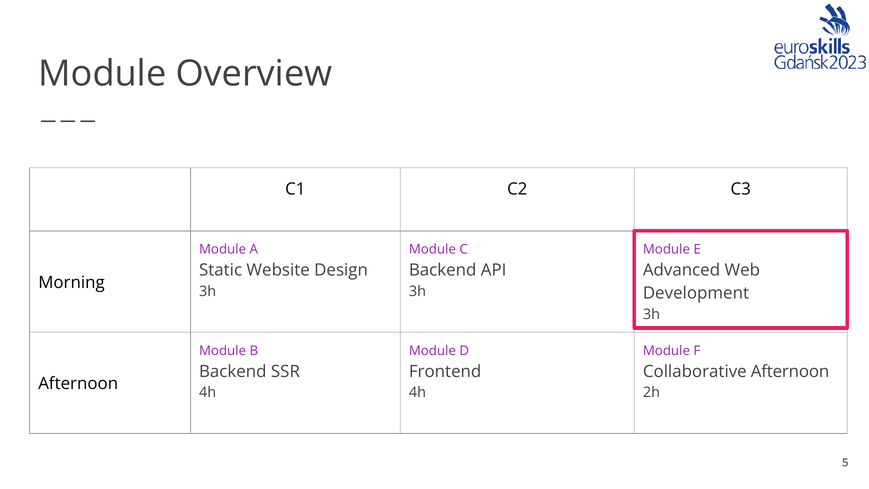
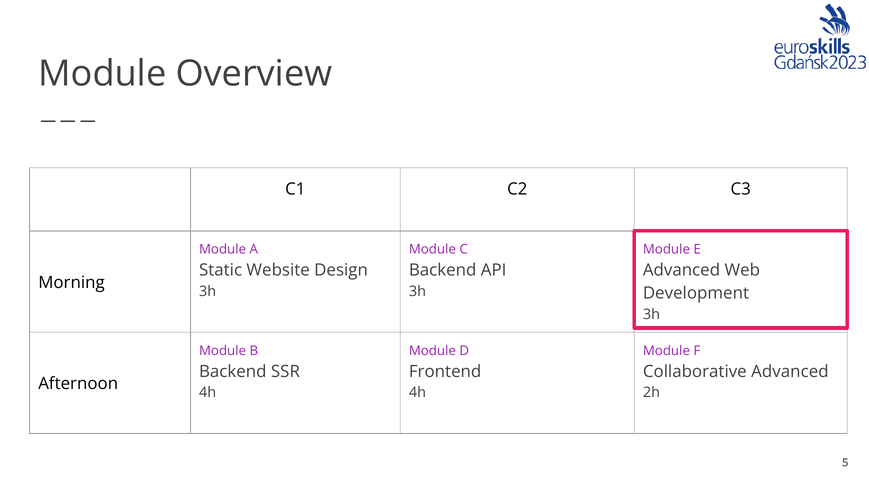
Collaborative Afternoon: Afternoon -> Advanced (790, 371)
